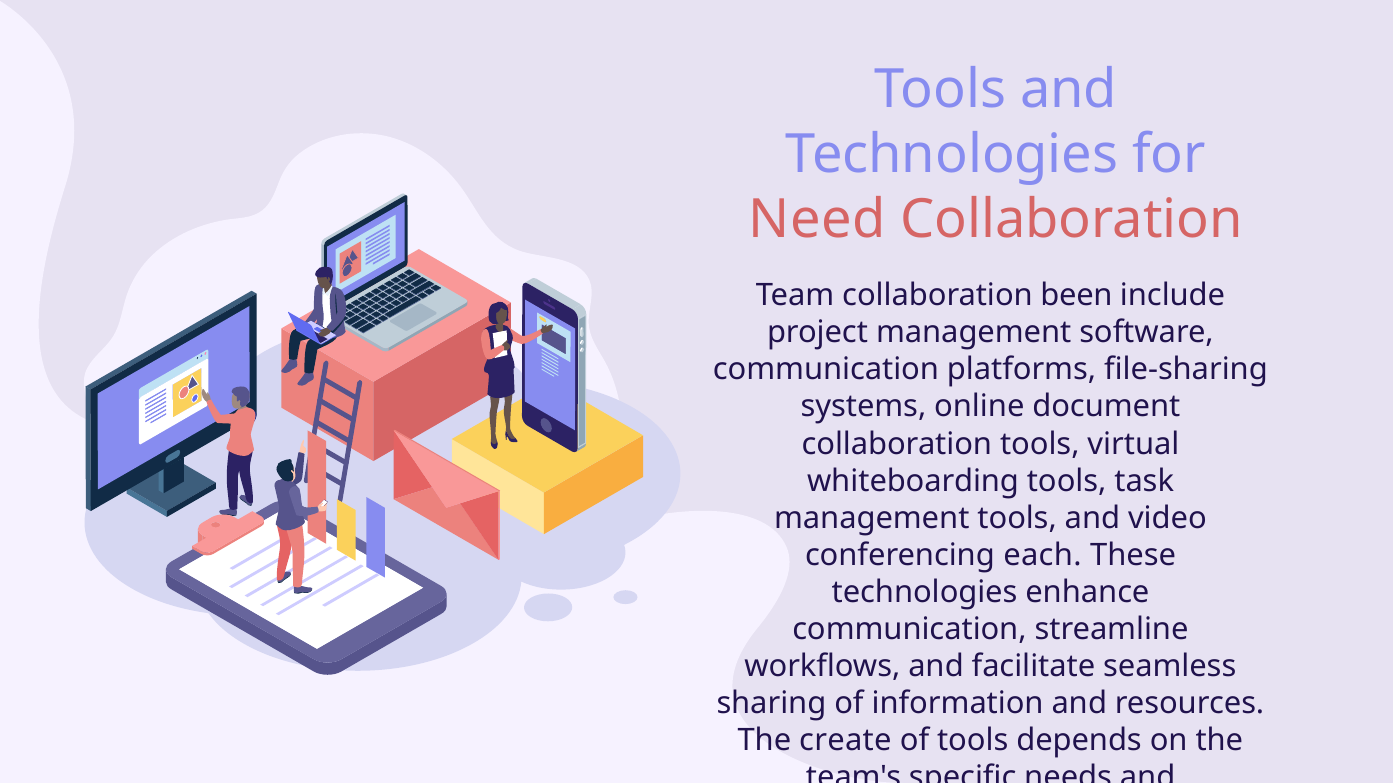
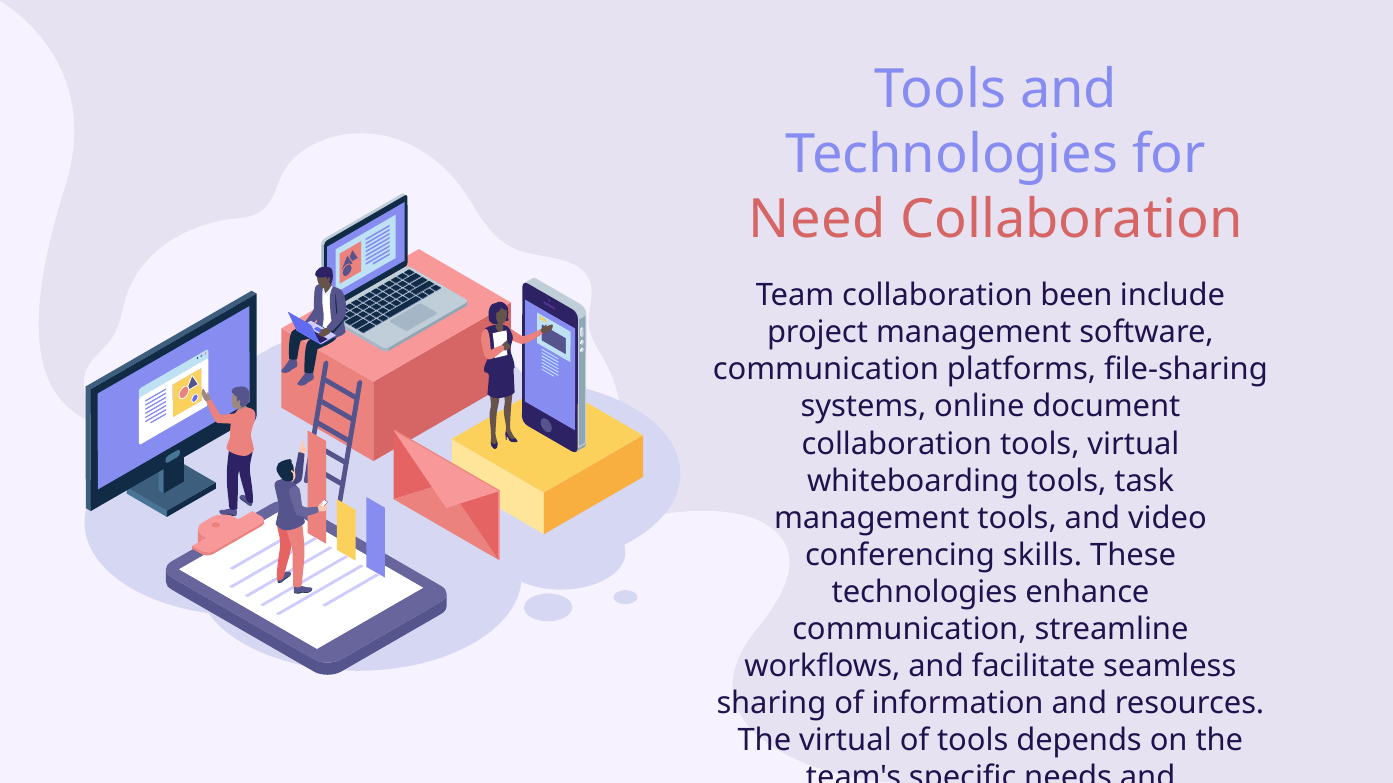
each: each -> skills (1043, 556)
The create: create -> virtual (845, 741)
